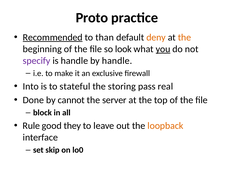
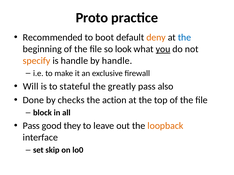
Recommended underline: present -> none (53, 37)
than: than -> boot (105, 37)
the colour: orange -> blue (184, 37)
specify colour: purple -> orange (37, 61)
Into: Into -> Will (31, 87)
storing: storing -> greatly (122, 87)
real: real -> also (166, 87)
cannot: cannot -> checks (71, 100)
server: server -> action (114, 100)
Rule: Rule -> Pass (31, 126)
